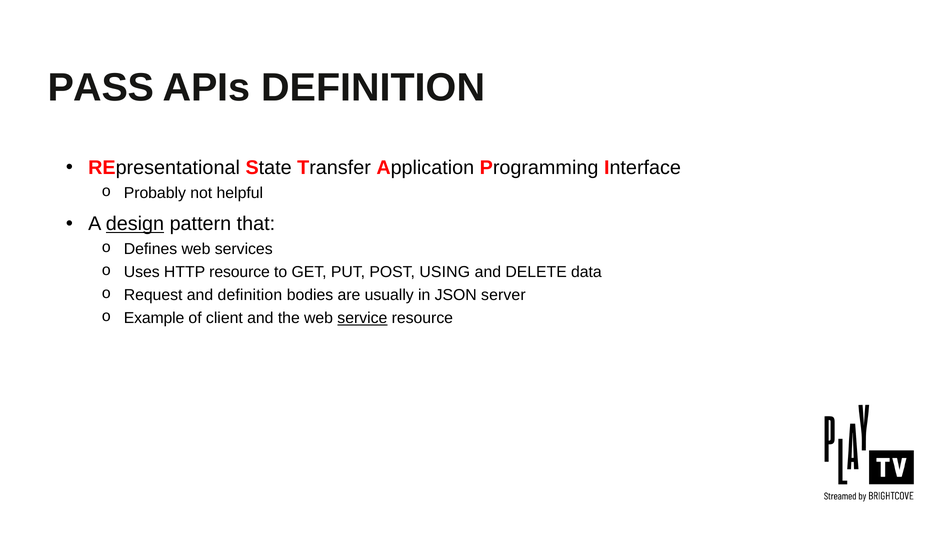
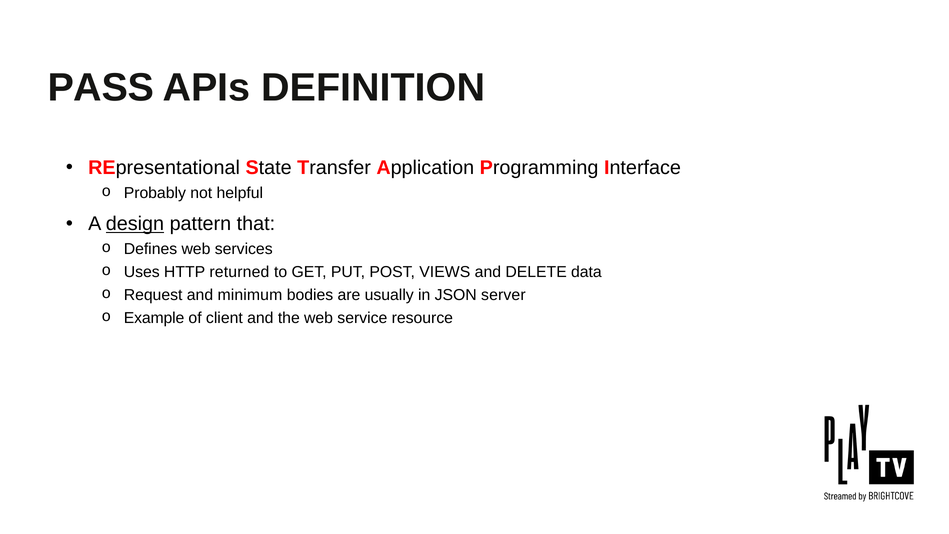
HTTP resource: resource -> returned (239, 272)
USING: USING -> VIEWS (445, 272)
and definition: definition -> minimum (250, 295)
service underline: present -> none (362, 318)
